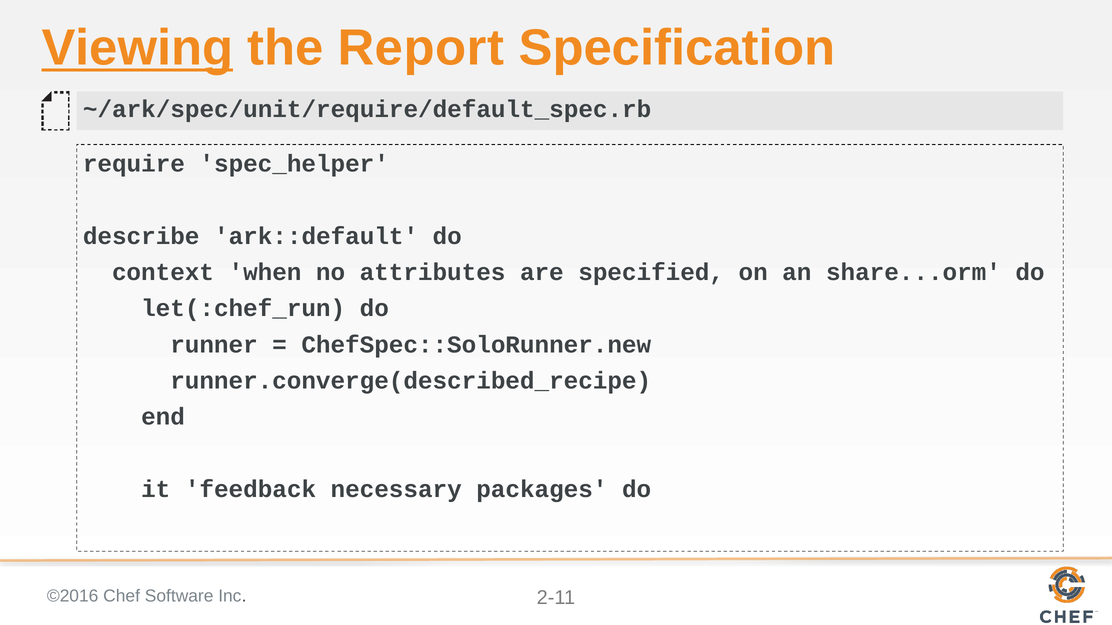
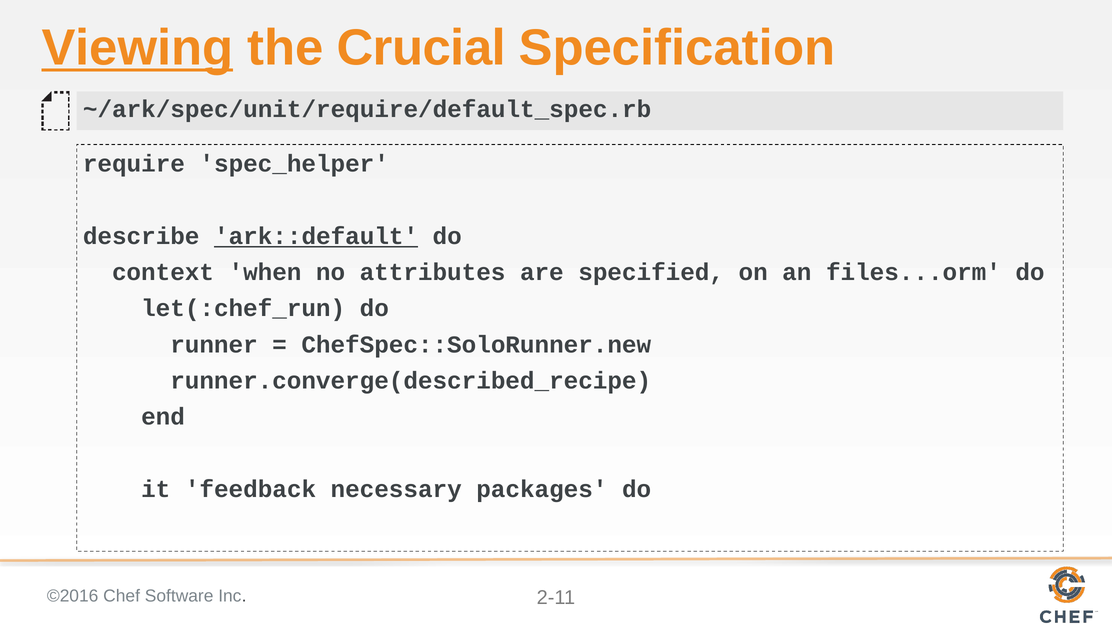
Report: Report -> Crucial (421, 48)
ark::default underline: none -> present (316, 236)
share...orm: share...orm -> files...orm (913, 272)
